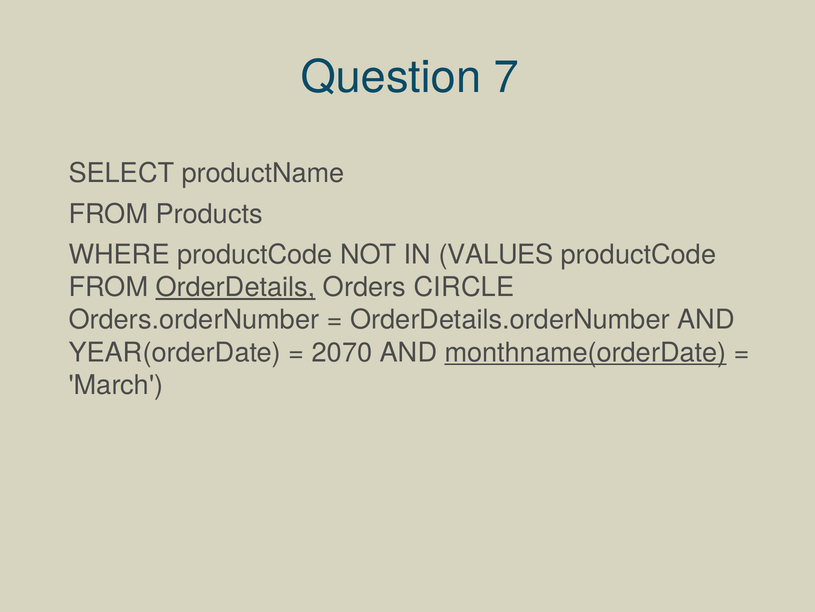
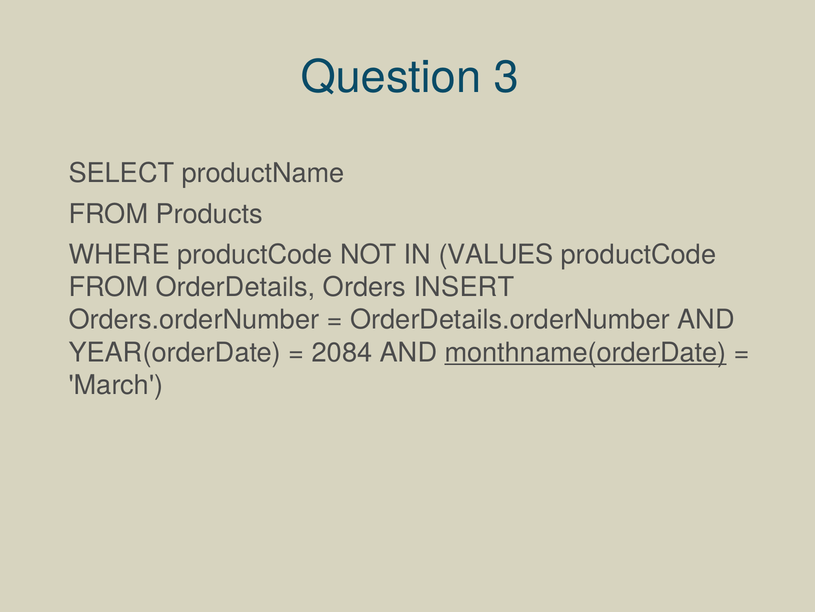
7: 7 -> 3 (506, 77)
OrderDetails underline: present -> none (236, 287)
CIRCLE: CIRCLE -> INSERT (464, 287)
2070: 2070 -> 2084 (342, 352)
